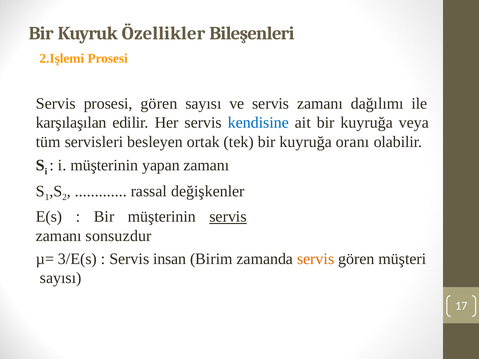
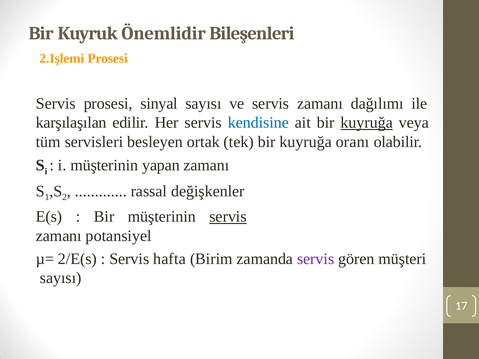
Özellikler: Özellikler -> Önemlidir (164, 33)
prosesi gören: gören -> sinyal (159, 104)
kuyruğa underline: none -> present (367, 123)
sonsuzdur: sonsuzdur -> potansiyel (119, 236)
3/E(s: 3/E(s -> 2/E(s (77, 259)
insan: insan -> hafta (170, 259)
servis colour: orange -> purple (316, 259)
